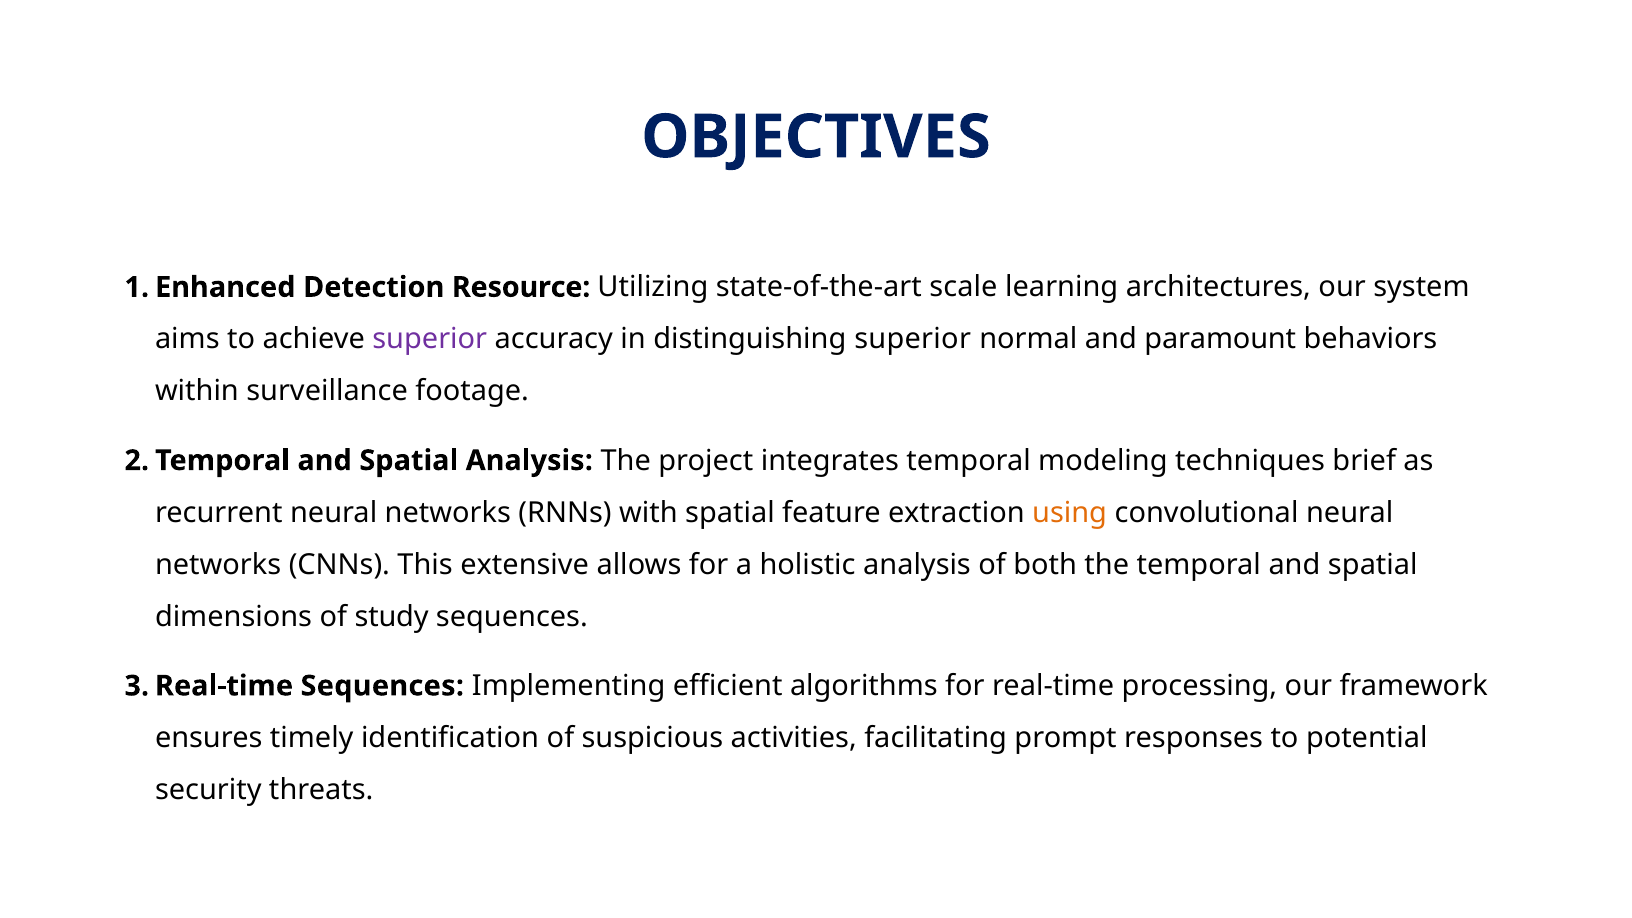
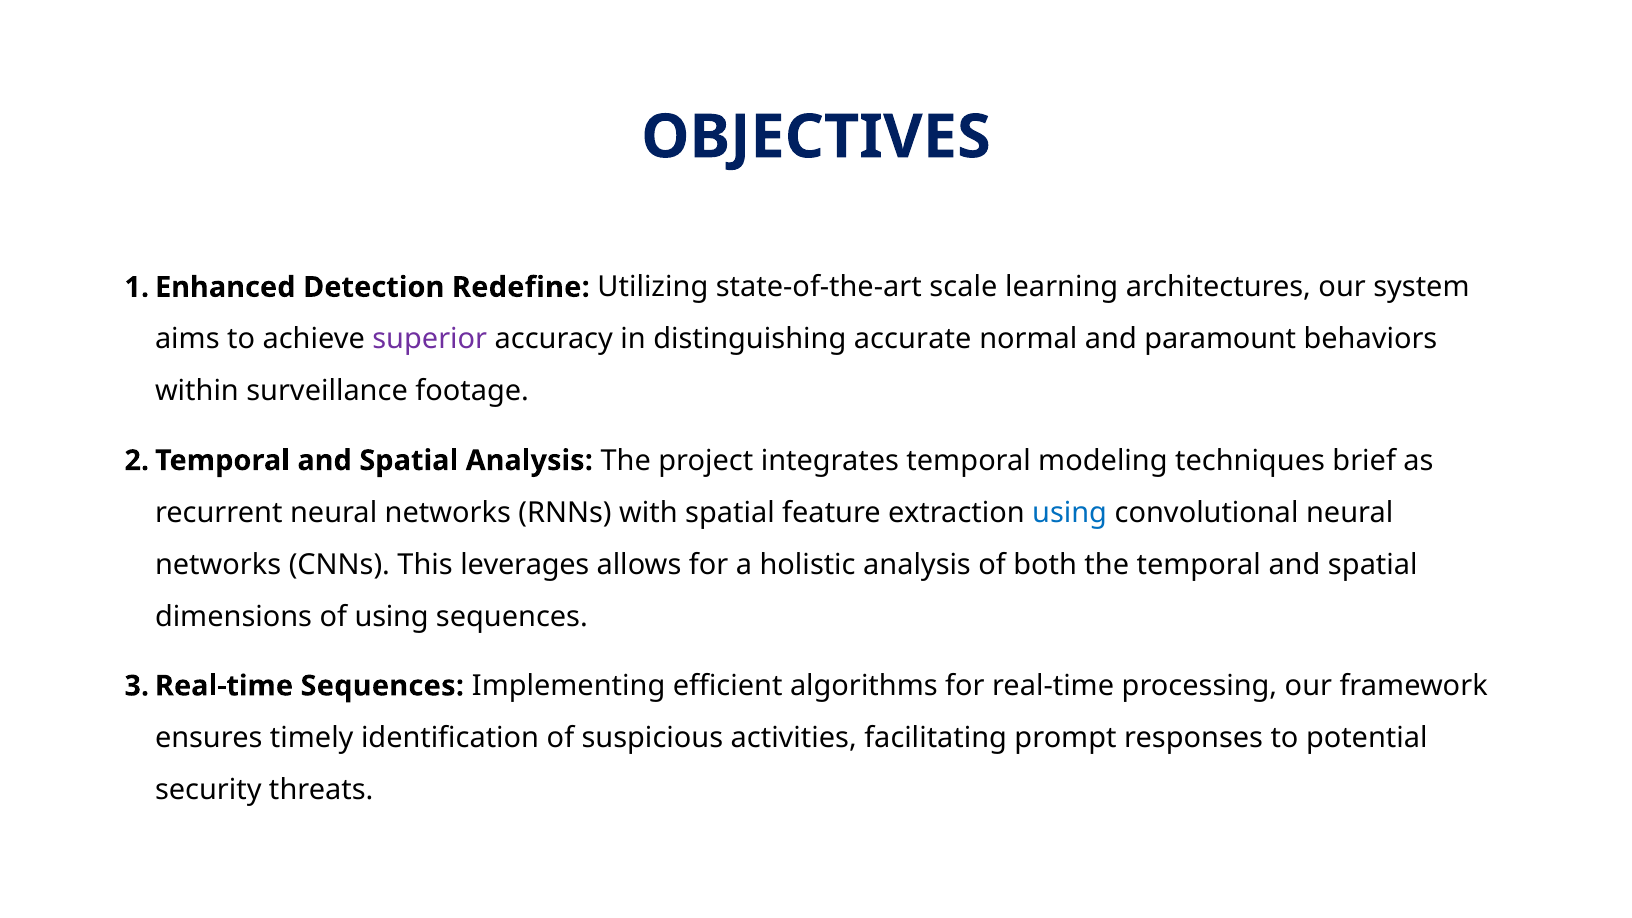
Resource: Resource -> Redefine (521, 287)
distinguishing superior: superior -> accurate (913, 339)
using colour: orange -> blue (1070, 513)
extensive: extensive -> leverages (525, 565)
of study: study -> using (392, 617)
